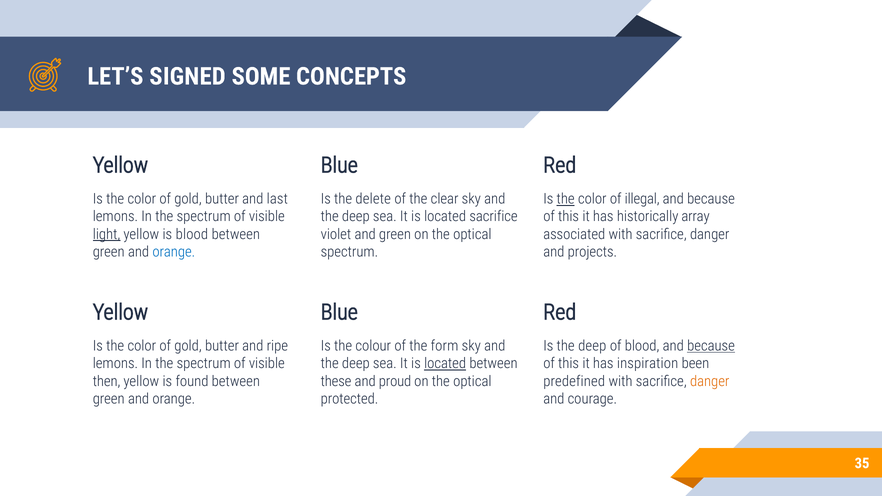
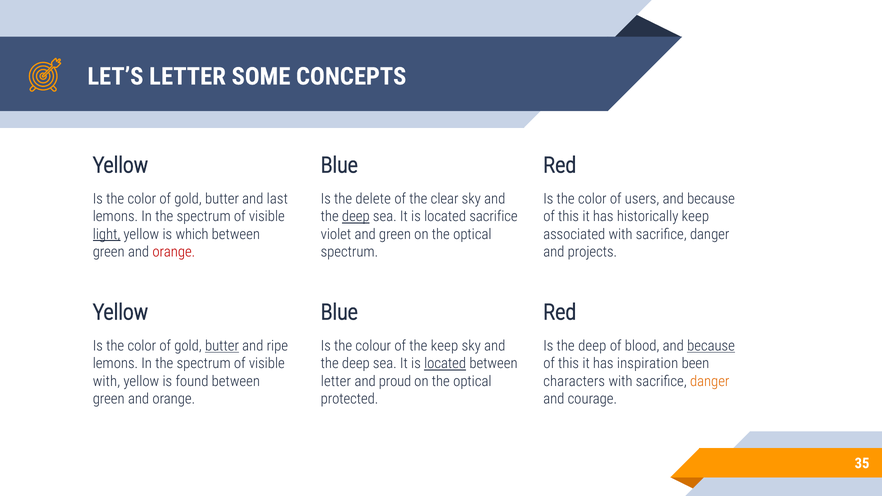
LET’S SIGNED: SIGNED -> LETTER (188, 76)
the underline: present -> none (566, 199)
illegal: illegal -> users (642, 199)
deep underline: none -> present (356, 217)
historically array: array -> keep (695, 217)
is blood: blood -> which (192, 234)
orange colour: blue -> red (174, 252)
butter underline: none -> present (222, 346)
the form: form -> keep (445, 346)
then: then -> with (106, 381)
these: these -> letter (336, 381)
predefined: predefined -> characters (574, 381)
